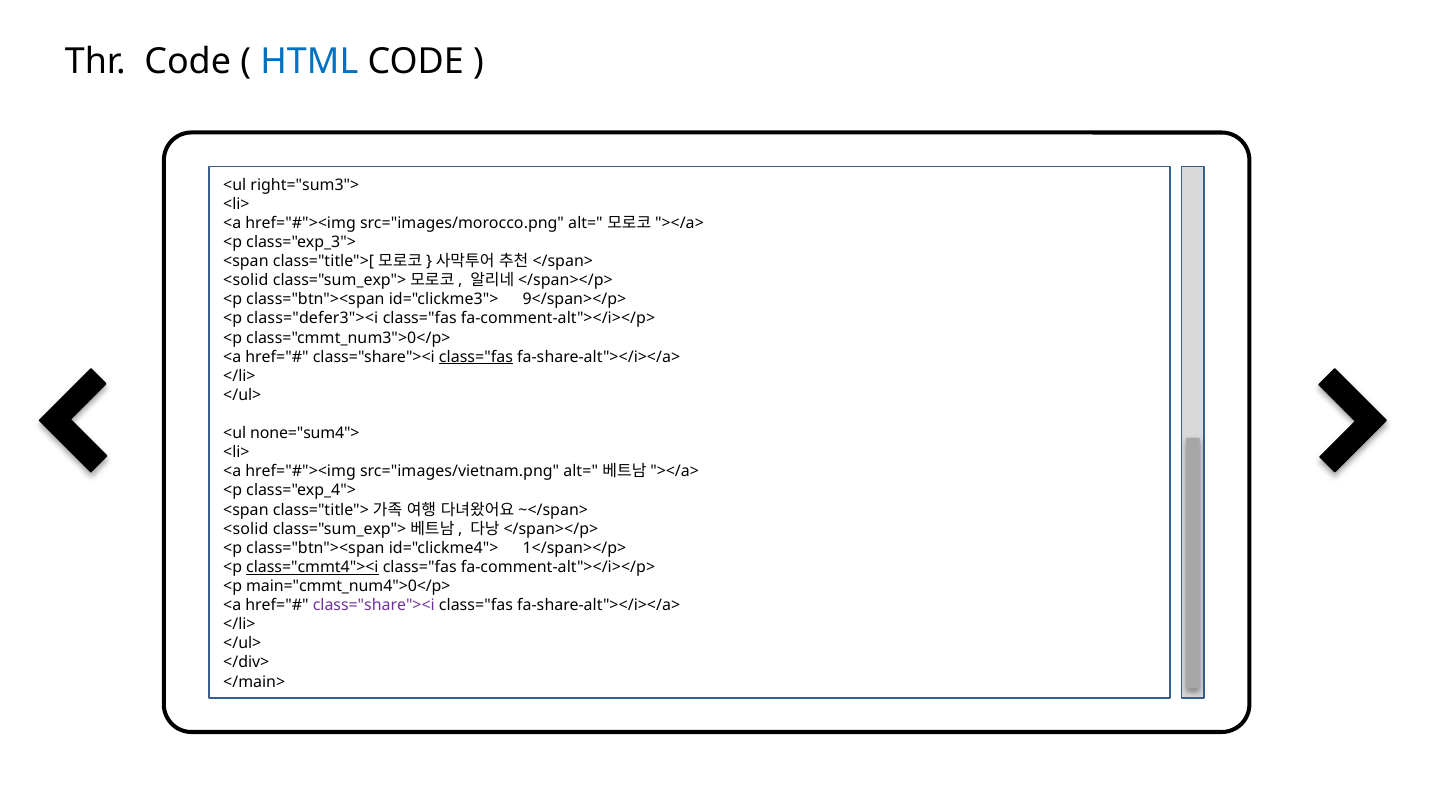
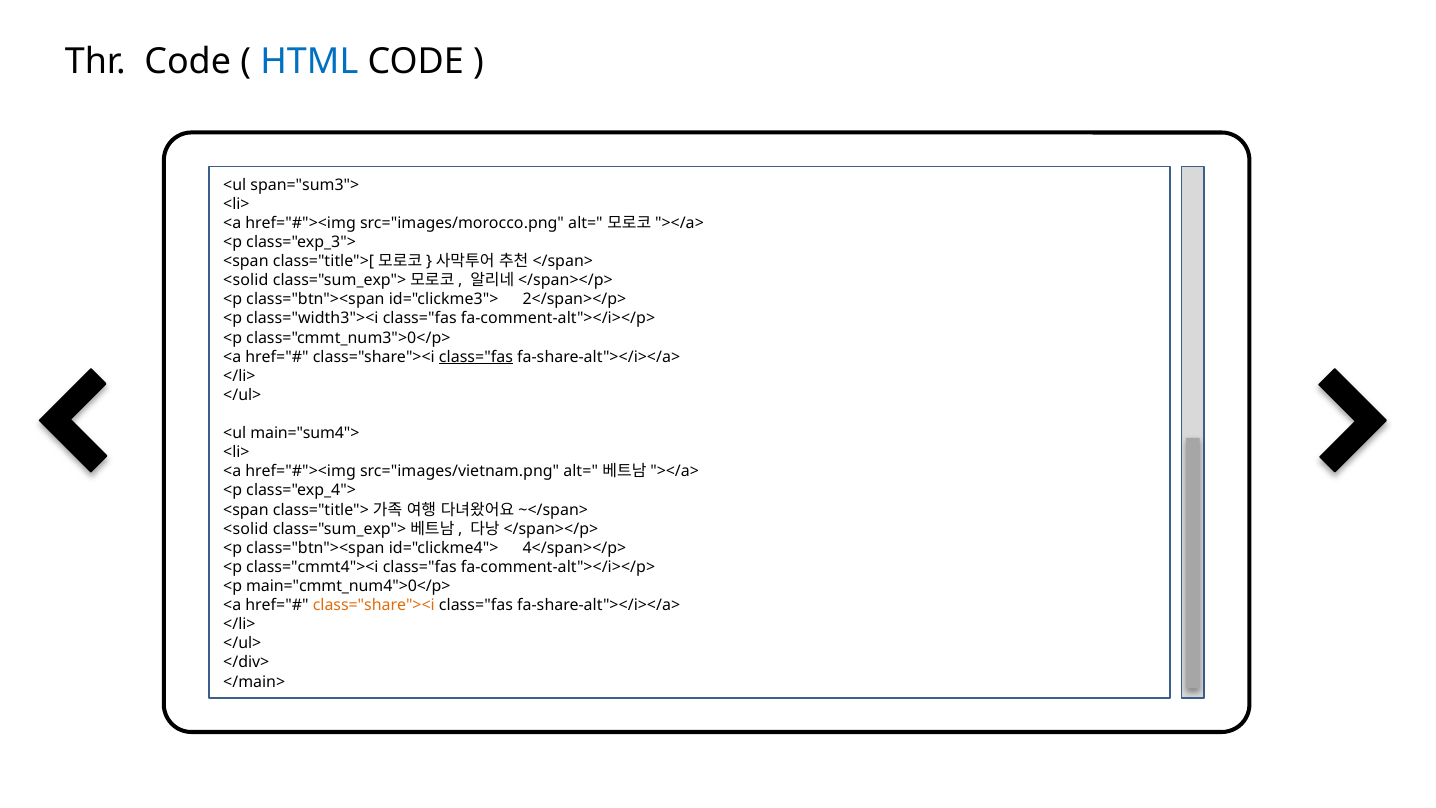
right="sum3">: right="sum3"> -> span="sum3"> (305, 185)
9</span></p>: 9</span></p> -> 2</span></p> (574, 299)
class="defer3"><i: class="defer3"><i -> class="width3"><i (312, 319)
none="sum4">: none="sum4"> -> main="sum4"> (305, 433)
1</span></p>: 1</span></p> -> 4</span></p> (574, 548)
class="cmmt4"><i underline: present -> none (312, 567)
class="share"><i colour: purple -> orange (374, 605)
